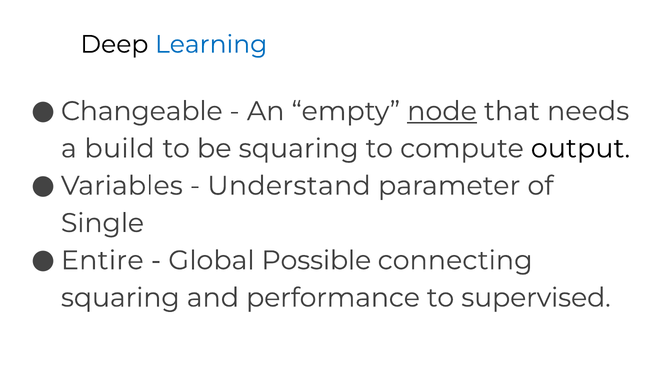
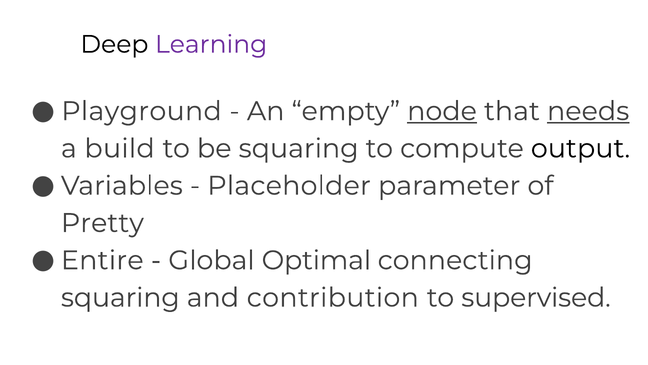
Learning colour: blue -> purple (211, 44)
Changeable: Changeable -> Playground (142, 111)
needs underline: none -> present (588, 111)
Understand: Understand -> Placeholder (289, 186)
Single: Single -> Pretty (102, 223)
Possible: Possible -> Optimal (316, 260)
performance: performance -> contribution (333, 297)
